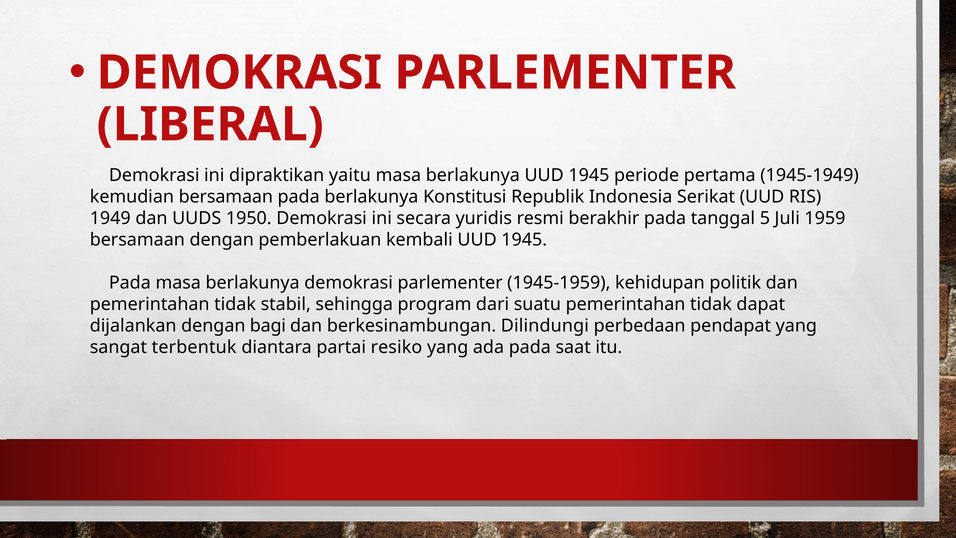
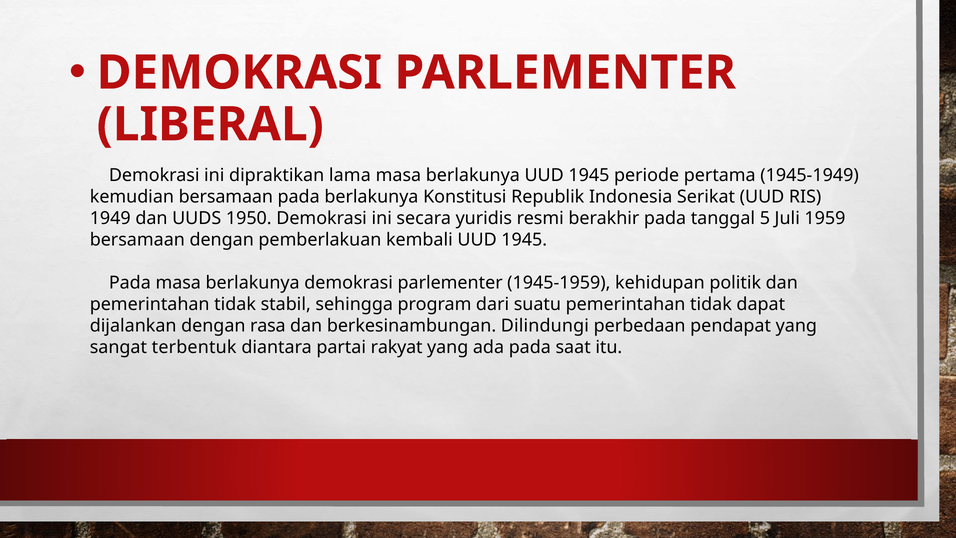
yaitu: yaitu -> lama (350, 175)
bagi: bagi -> rasa (268, 326)
resiko: resiko -> rakyat (397, 347)
